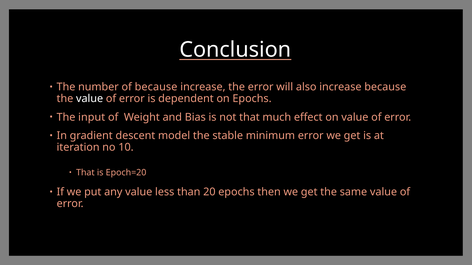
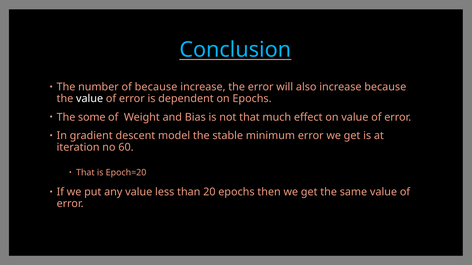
Conclusion colour: white -> light blue (235, 50)
input: input -> some (92, 117)
10: 10 -> 60 (126, 148)
